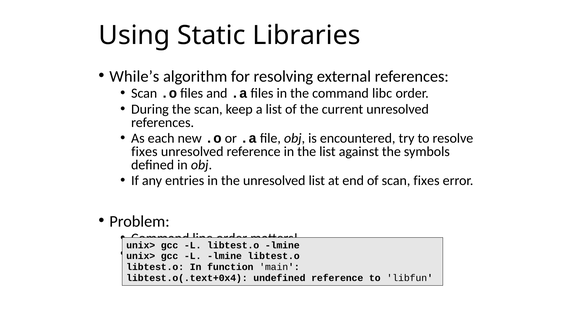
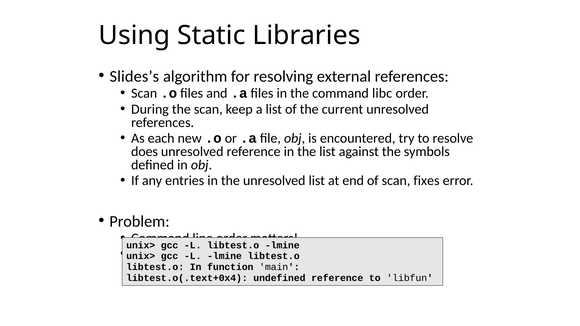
While’s: While’s -> Slides’s (134, 76)
fixes: fixes -> does (145, 152)
